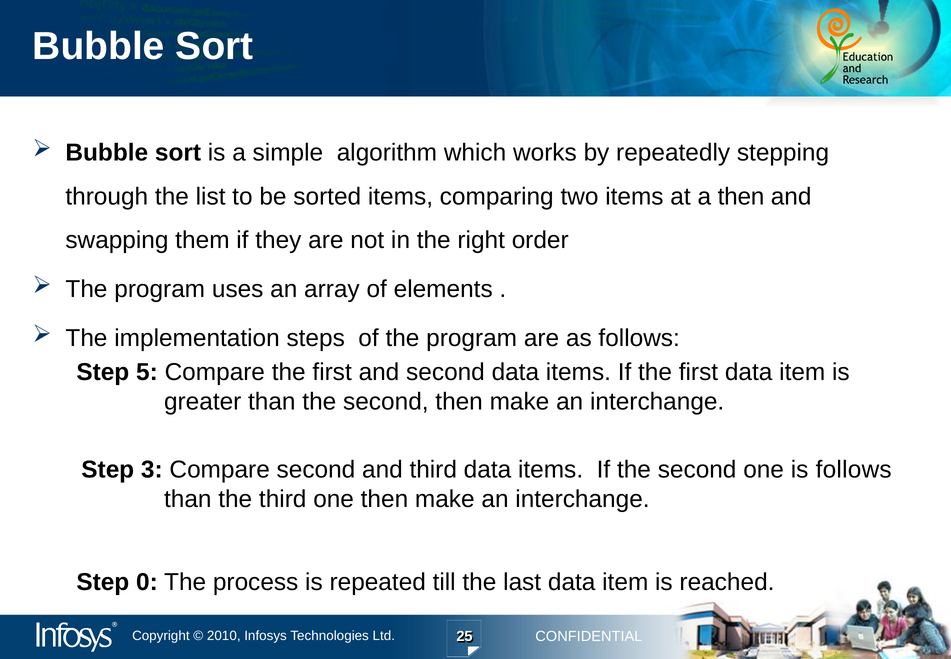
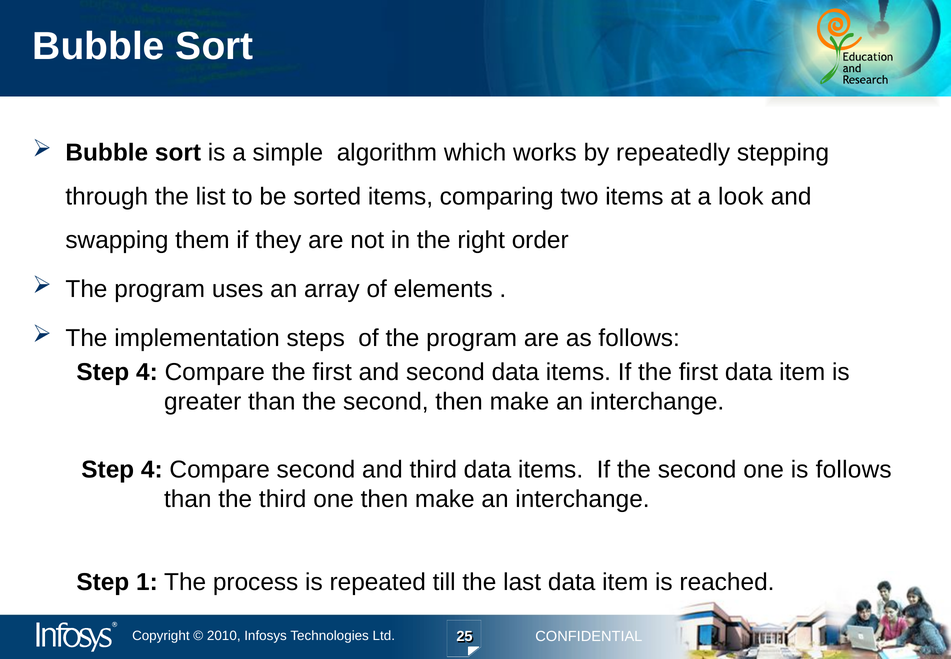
a then: then -> look (741, 196)
5: 5 -> 4 (147, 372)
3: 3 -> 4 (152, 469)
0: 0 -> 1 (147, 582)
